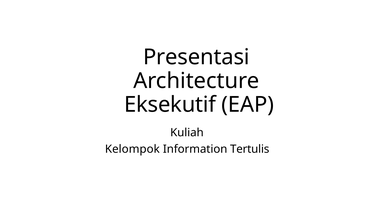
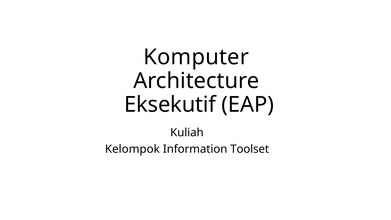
Presentasi: Presentasi -> Komputer (196, 57)
Tertulis: Tertulis -> Toolset (250, 149)
